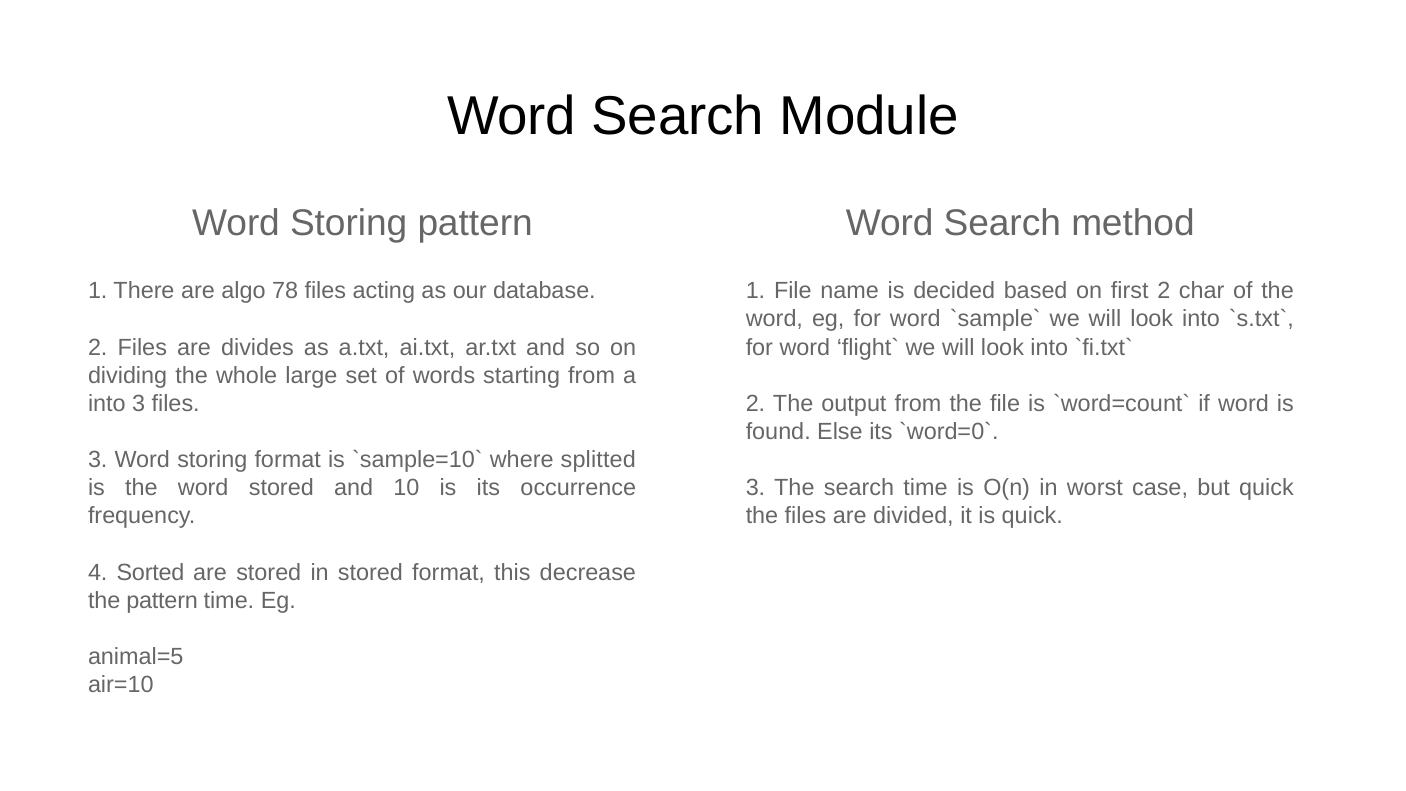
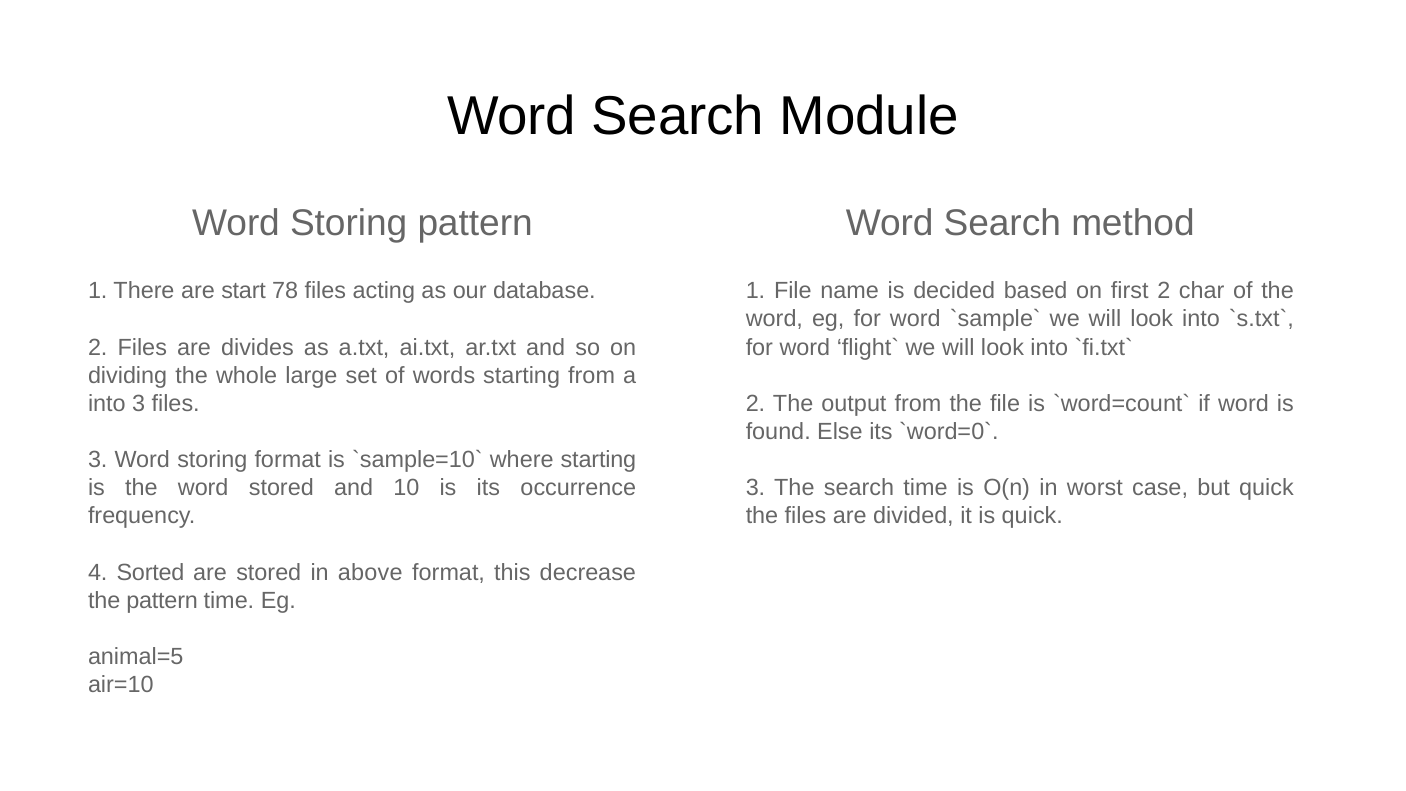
algo: algo -> start (244, 291)
where splitted: splitted -> starting (598, 460)
in stored: stored -> above (370, 572)
